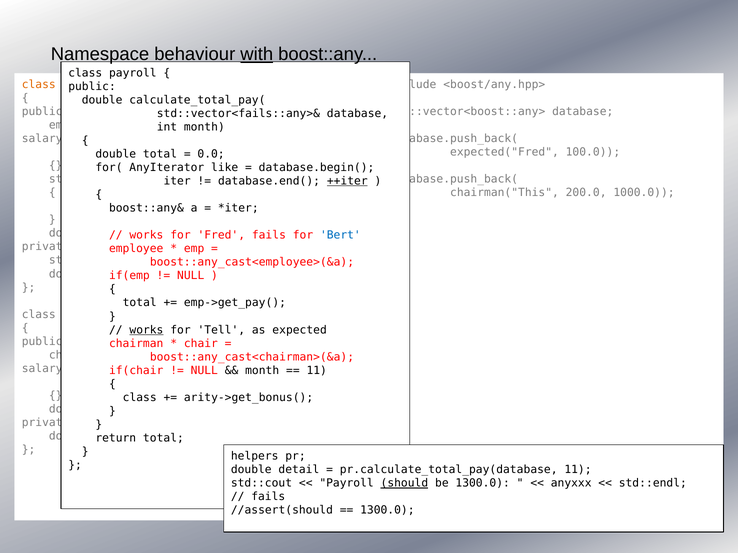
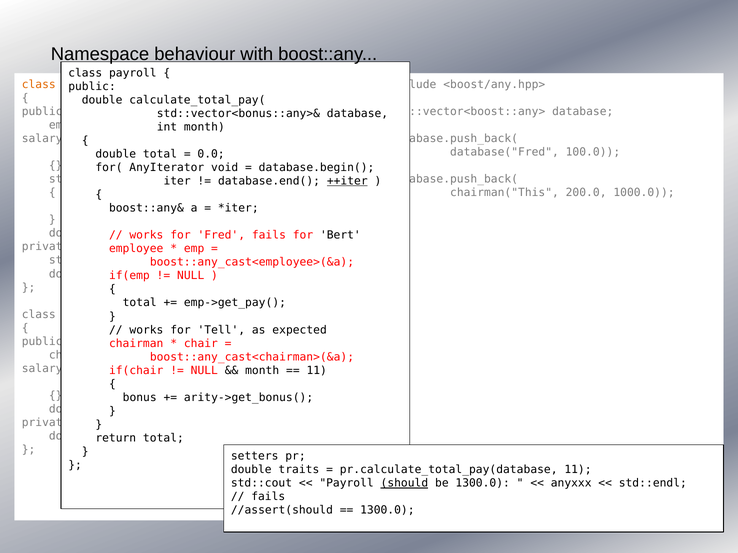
with underline: present -> none (257, 54)
std::vector<fails::any>&: std::vector<fails::any>& -> std::vector<bonus::any>& (238, 113)
expected("Fred: expected("Fred -> database("Fred (504, 152)
like: like -> void (225, 168)
Bert colour: blue -> black (340, 235)
works underline: present -> none (146, 330)
class: class -> bonus (140, 398)
helpers: helpers -> setters (255, 456)
detail: detail -> traits (299, 470)
